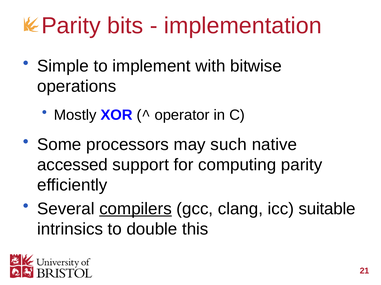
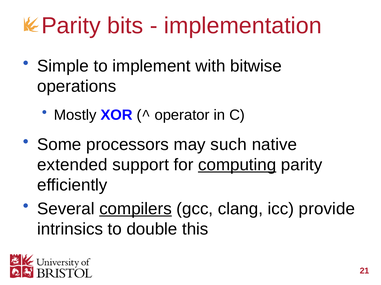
accessed: accessed -> extended (72, 165)
computing underline: none -> present (237, 165)
suitable: suitable -> provide (327, 209)
